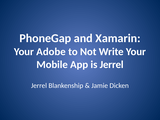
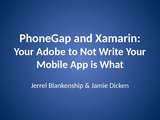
is Jerrel: Jerrel -> What (112, 64)
